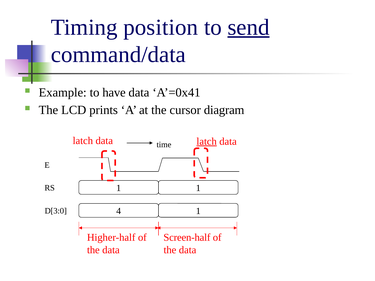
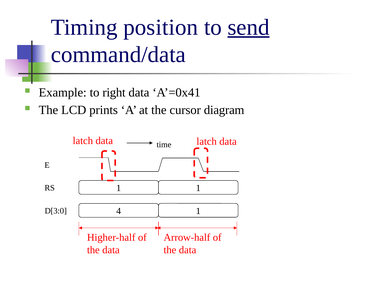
have: have -> right (114, 93)
latch underline: present -> none (207, 141)
Screen-half: Screen-half -> Arrow-half (187, 238)
